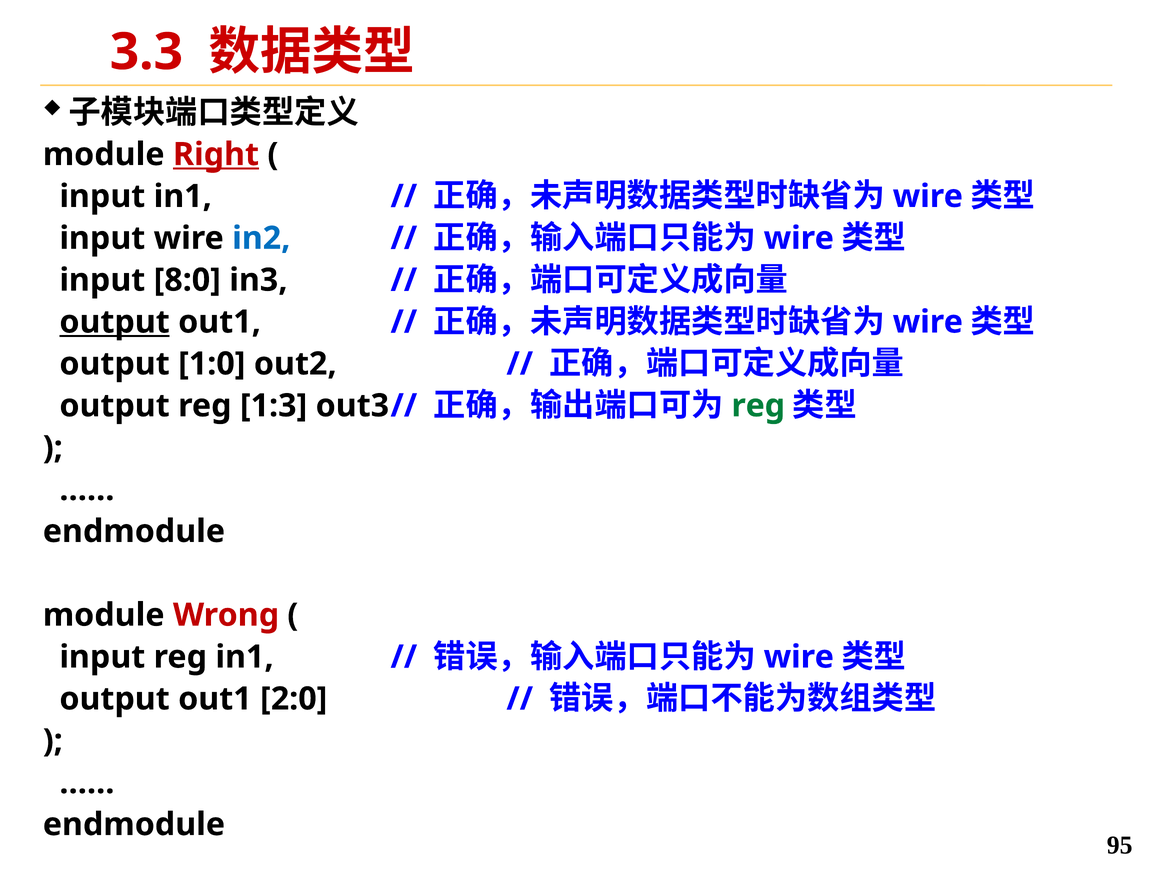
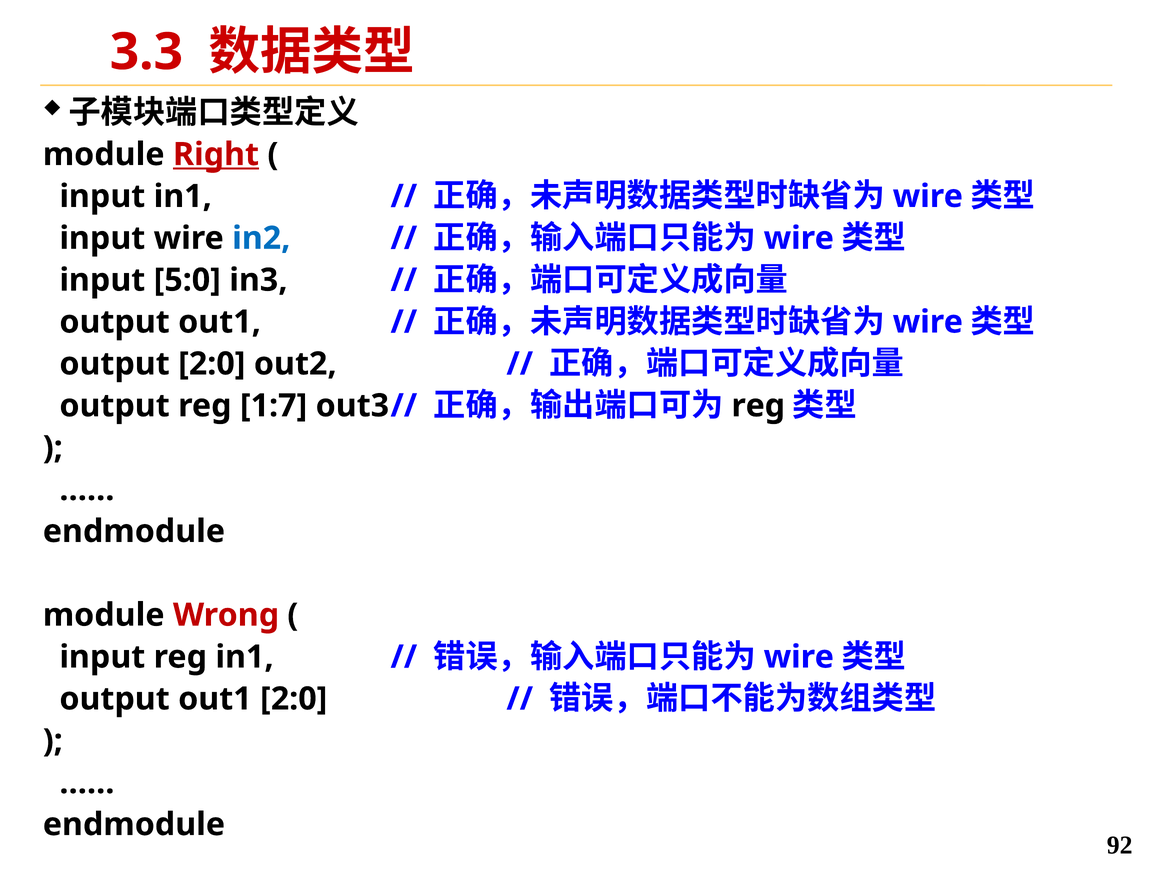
8:0: 8:0 -> 5:0 (187, 280)
output underline: present -> none (115, 322)
output 1:0: 1:0 -> 2:0 (212, 364)
1:3: 1:3 -> 1:7 (274, 406)
reg colour: green -> black (758, 406)
95: 95 -> 92 (1120, 846)
